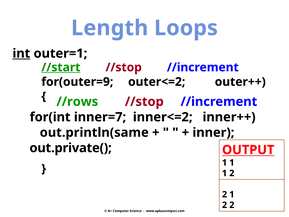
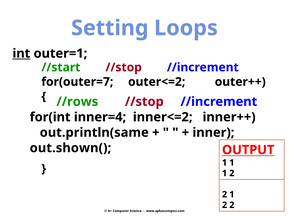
Length: Length -> Setting (110, 28)
//start underline: present -> none (61, 67)
for(outer=9: for(outer=9 -> for(outer=7 (77, 82)
inner=7: inner=7 -> inner=4 (100, 117)
out.private(: out.private( -> out.shown( (70, 148)
